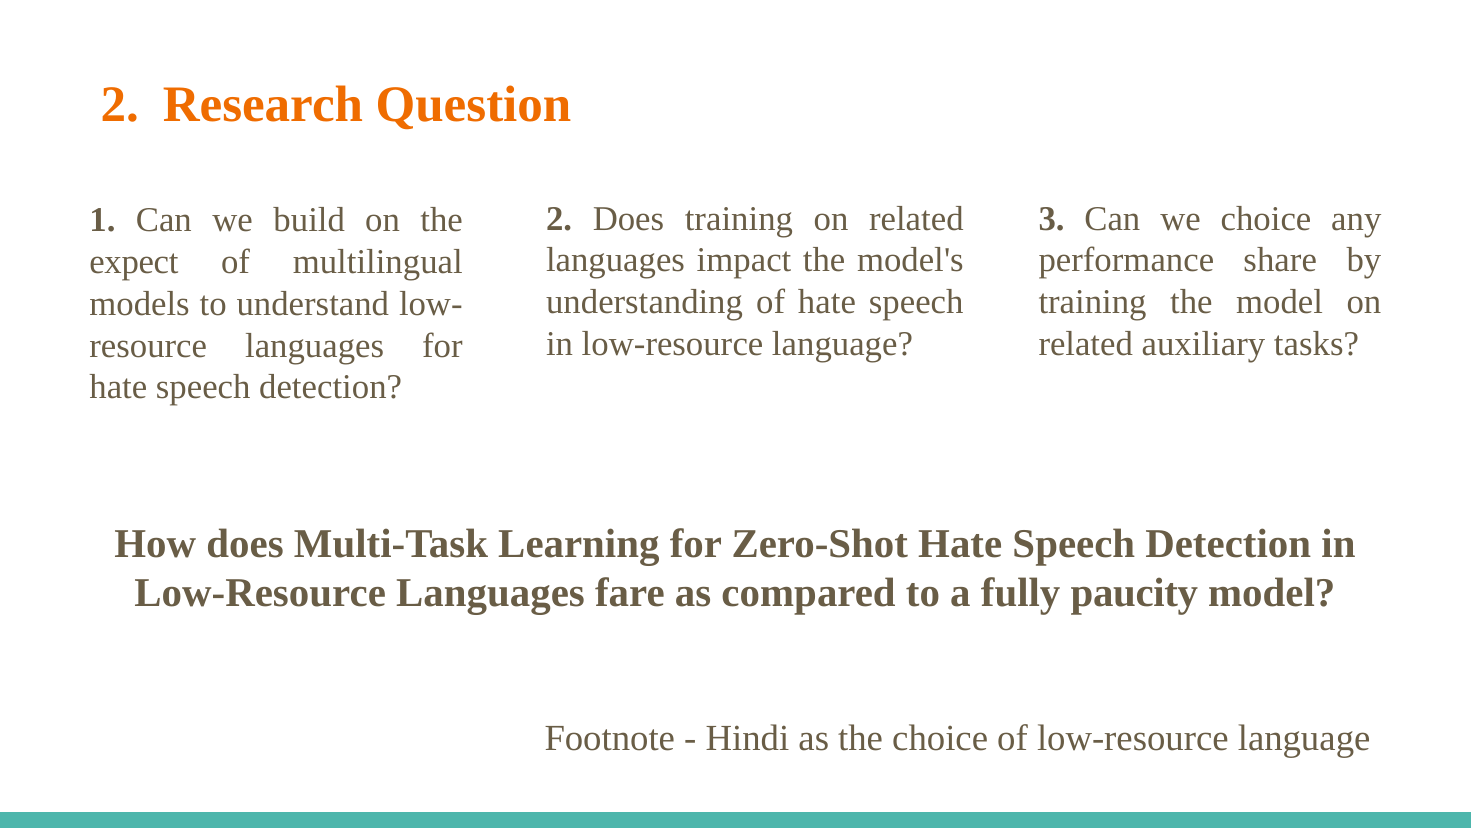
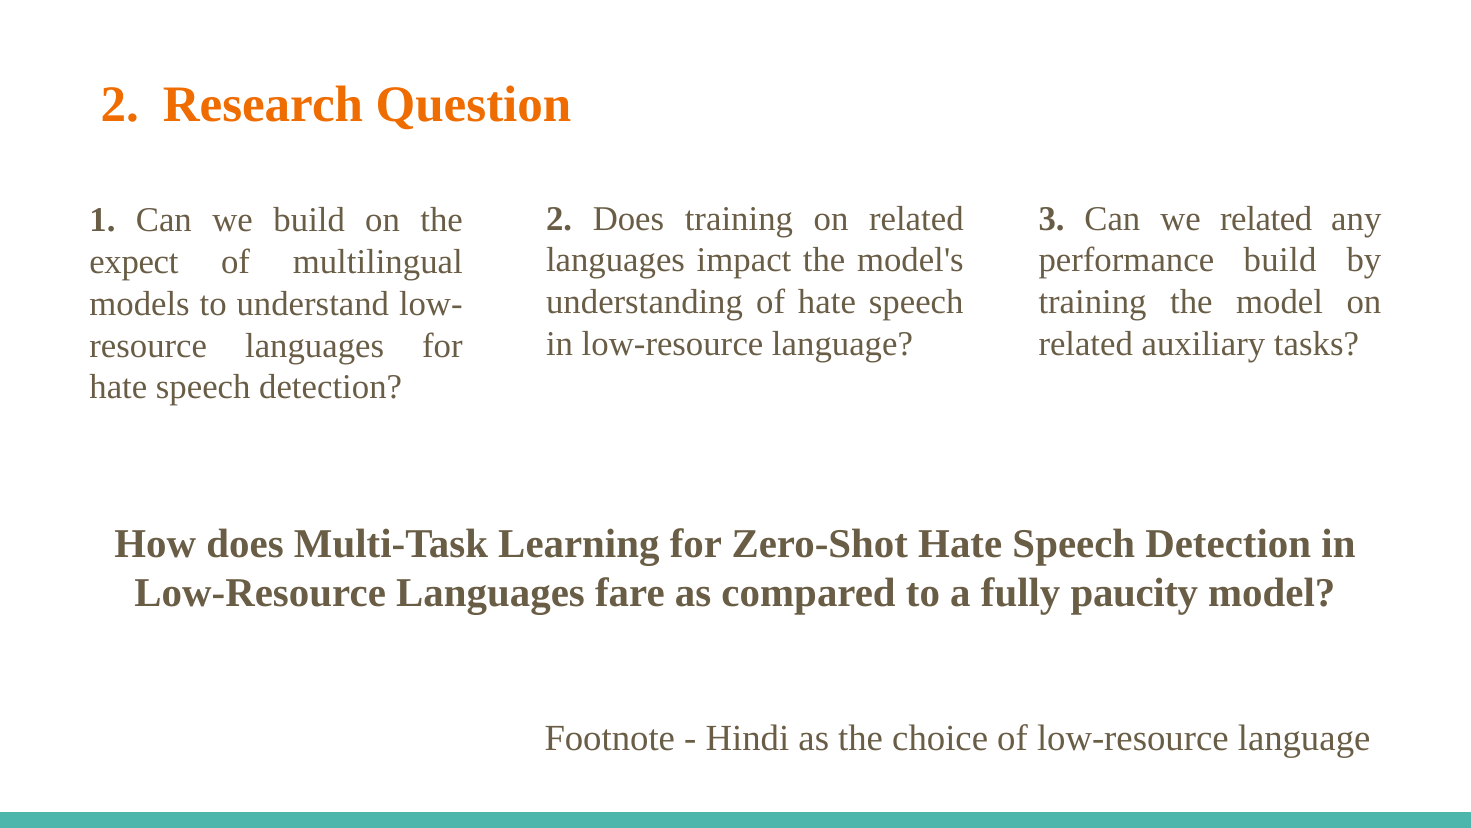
we choice: choice -> related (1266, 218)
performance share: share -> build (1280, 260)
